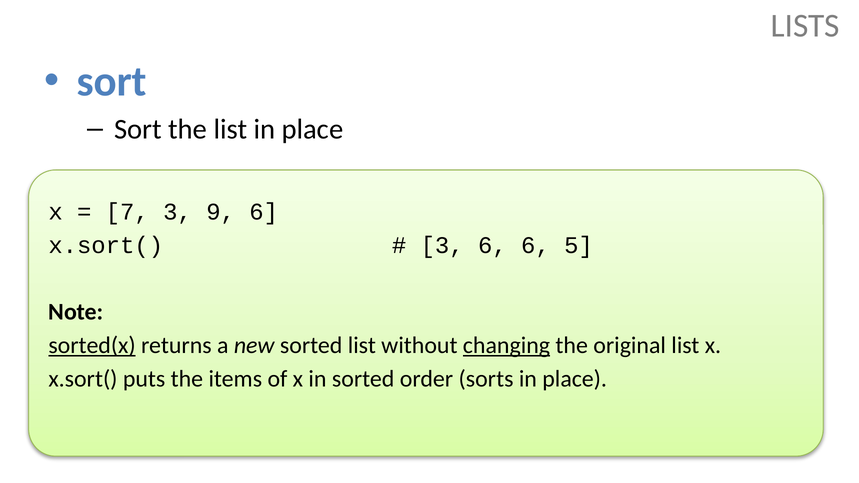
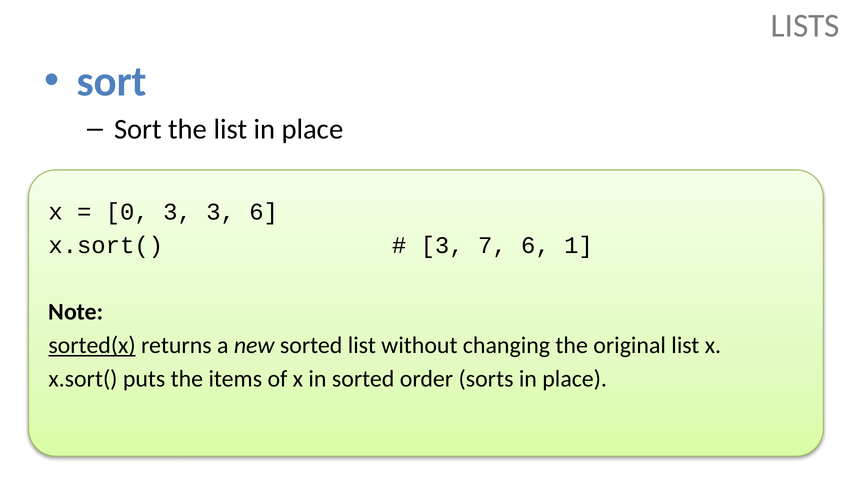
7: 7 -> 0 (127, 212)
3 9: 9 -> 3 (221, 212)
3 6: 6 -> 7 (492, 245)
5: 5 -> 1 (579, 245)
changing underline: present -> none (506, 346)
